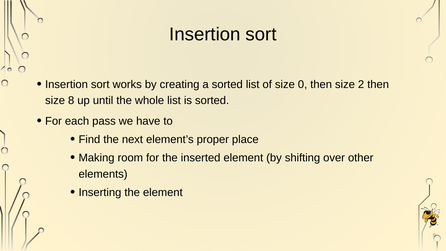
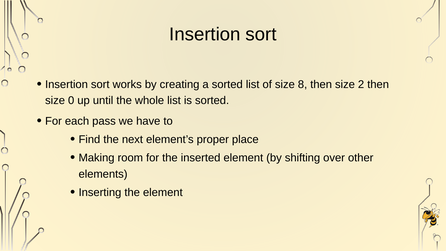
0: 0 -> 8 (303, 84)
8: 8 -> 0 (71, 100)
